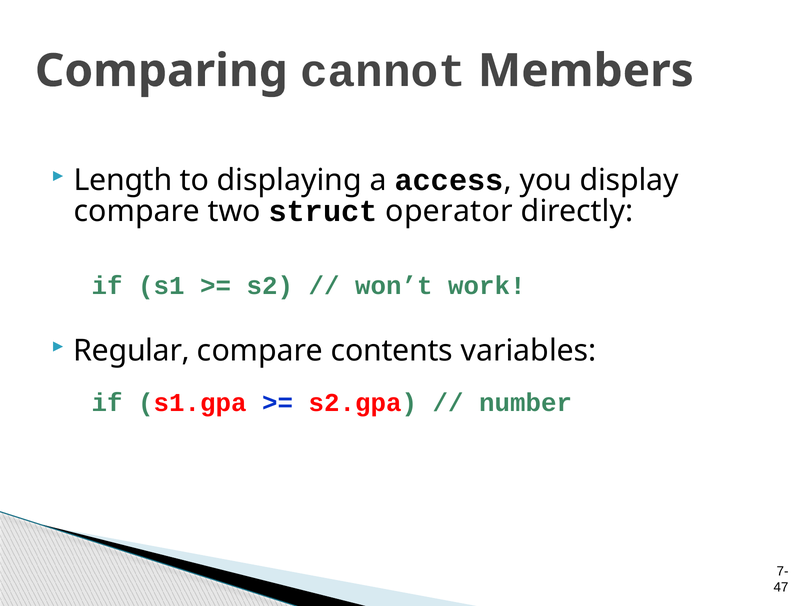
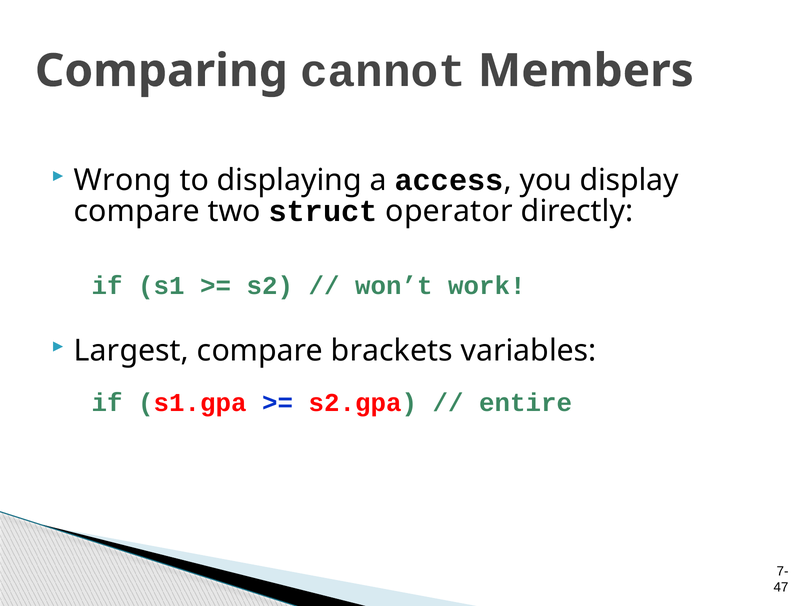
Length: Length -> Wrong (123, 180)
Regular: Regular -> Largest (132, 351)
contents: contents -> brackets (392, 351)
number: number -> entire (526, 403)
